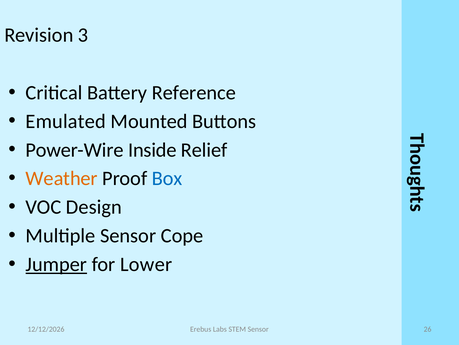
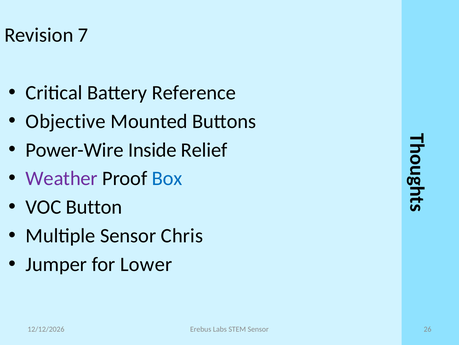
3: 3 -> 7 (83, 35)
Emulated: Emulated -> Objective (66, 121)
Weather colour: orange -> purple (62, 178)
Design: Design -> Button (94, 207)
Cope: Cope -> Chris (182, 235)
Jumper underline: present -> none (56, 264)
